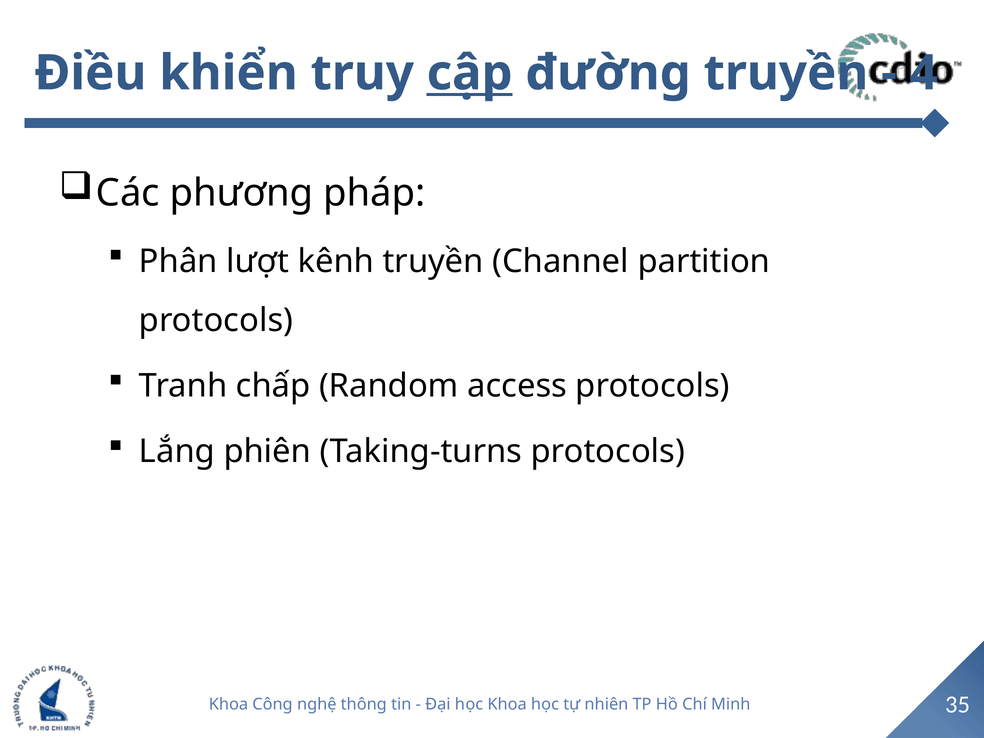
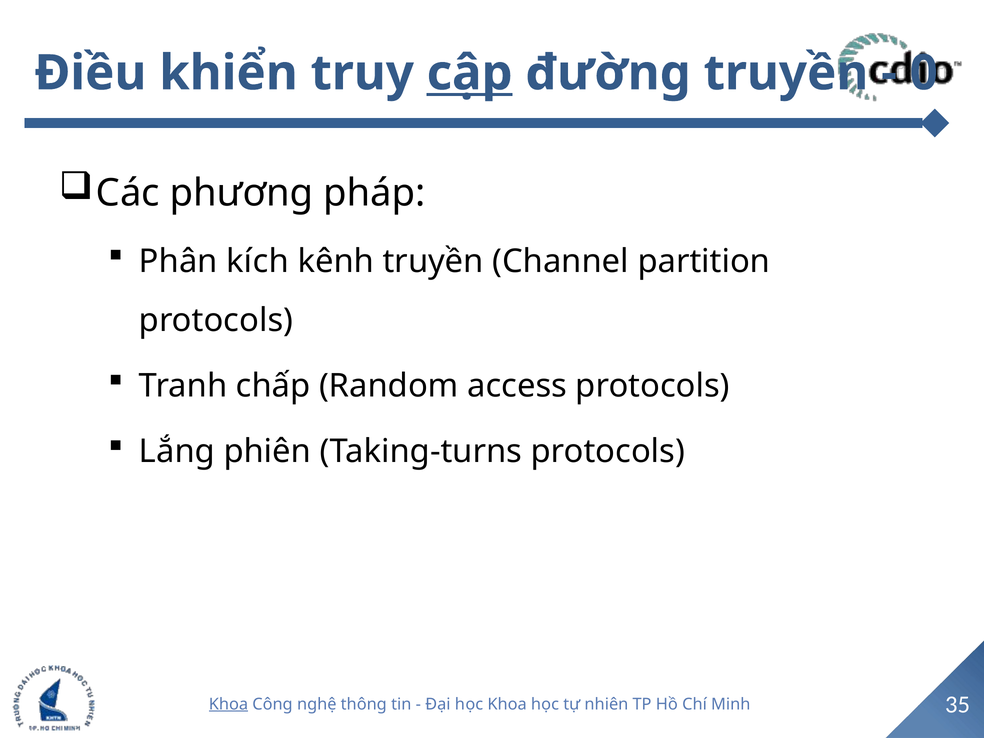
4: 4 -> 0 (924, 73)
lượt: lượt -> kích (258, 261)
Khoa underline: none -> present (228, 704)
